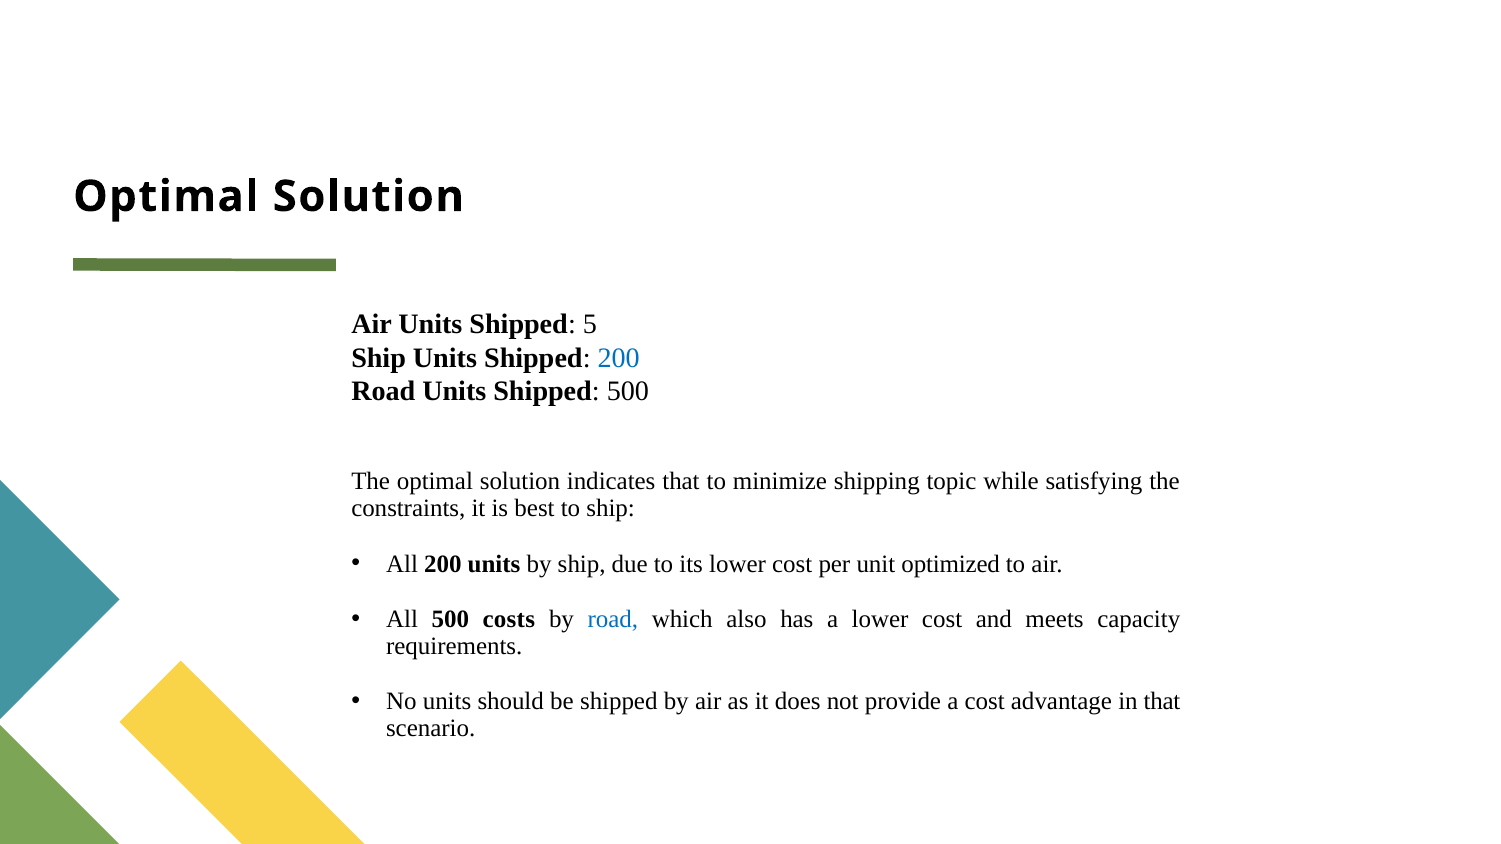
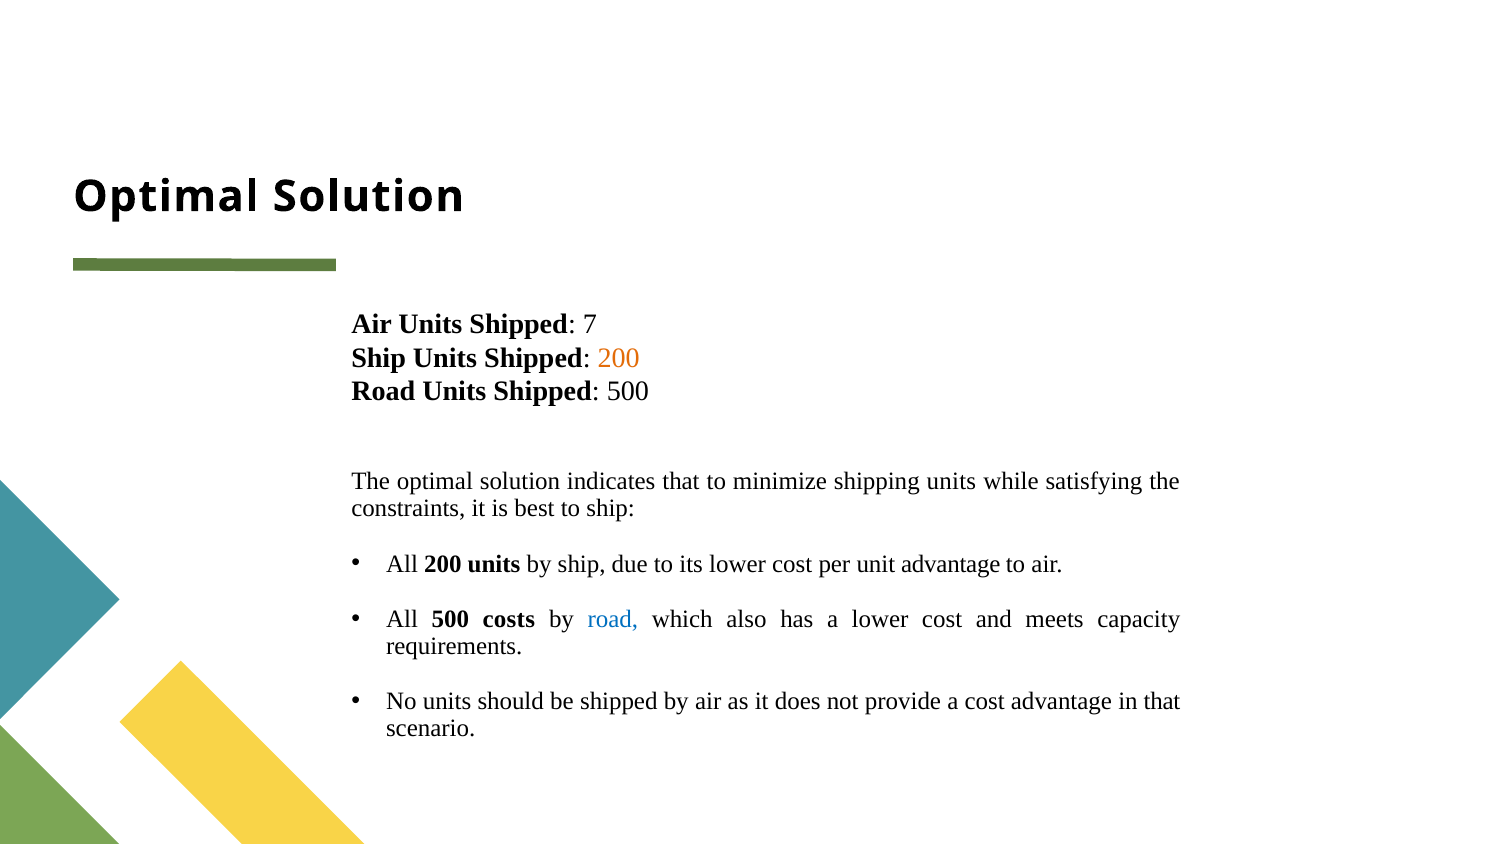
5: 5 -> 7 (590, 324)
200 colour: blue -> orange (619, 358)
shipping topic: topic -> units (951, 482)
unit optimized: optimized -> advantage (951, 564)
